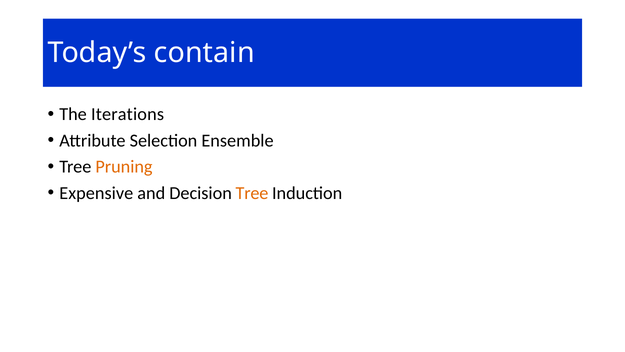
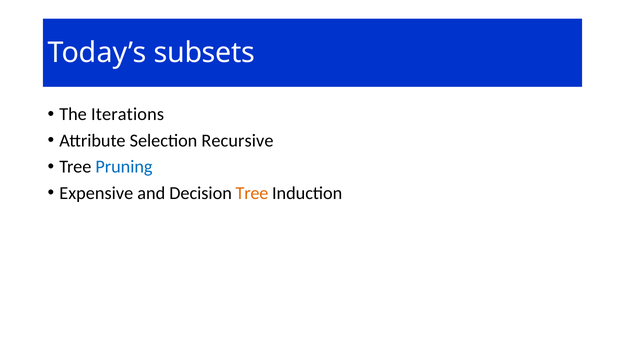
contain: contain -> subsets (204, 53)
Ensemble: Ensemble -> Recursive (237, 140)
Pruning colour: orange -> blue (124, 167)
